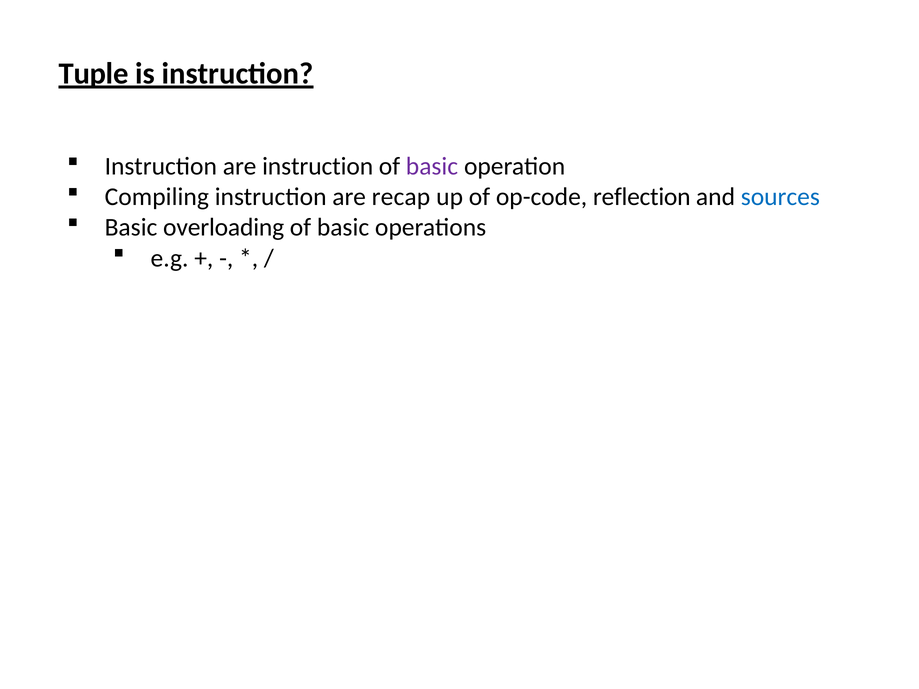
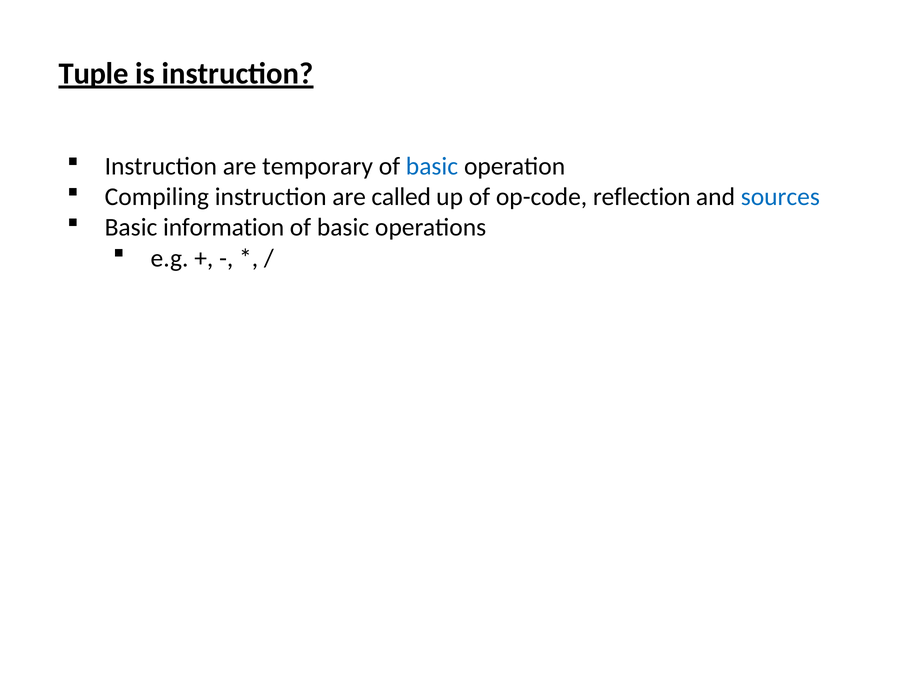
are instruction: instruction -> temporary (318, 166)
basic colour: purple -> blue (432, 166)
recap: recap -> called (401, 197)
overloading: overloading -> information (224, 228)
